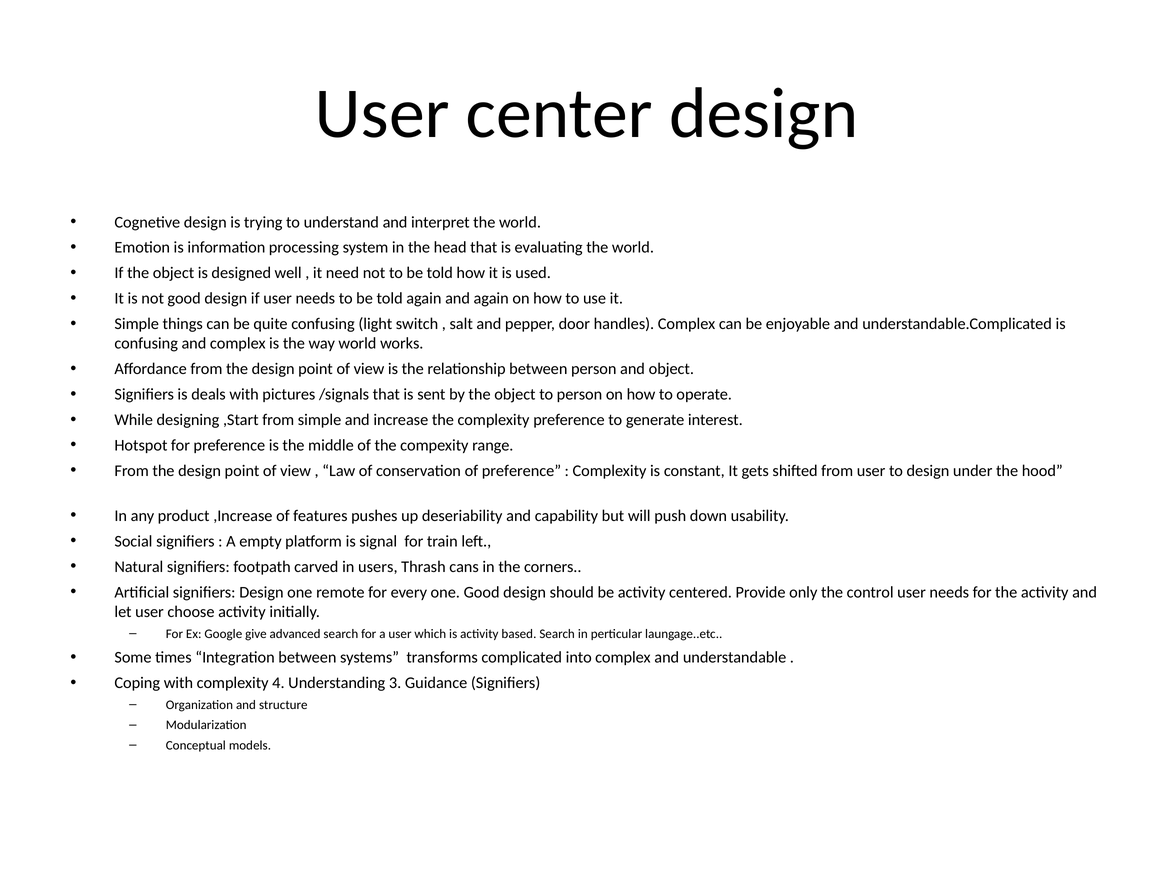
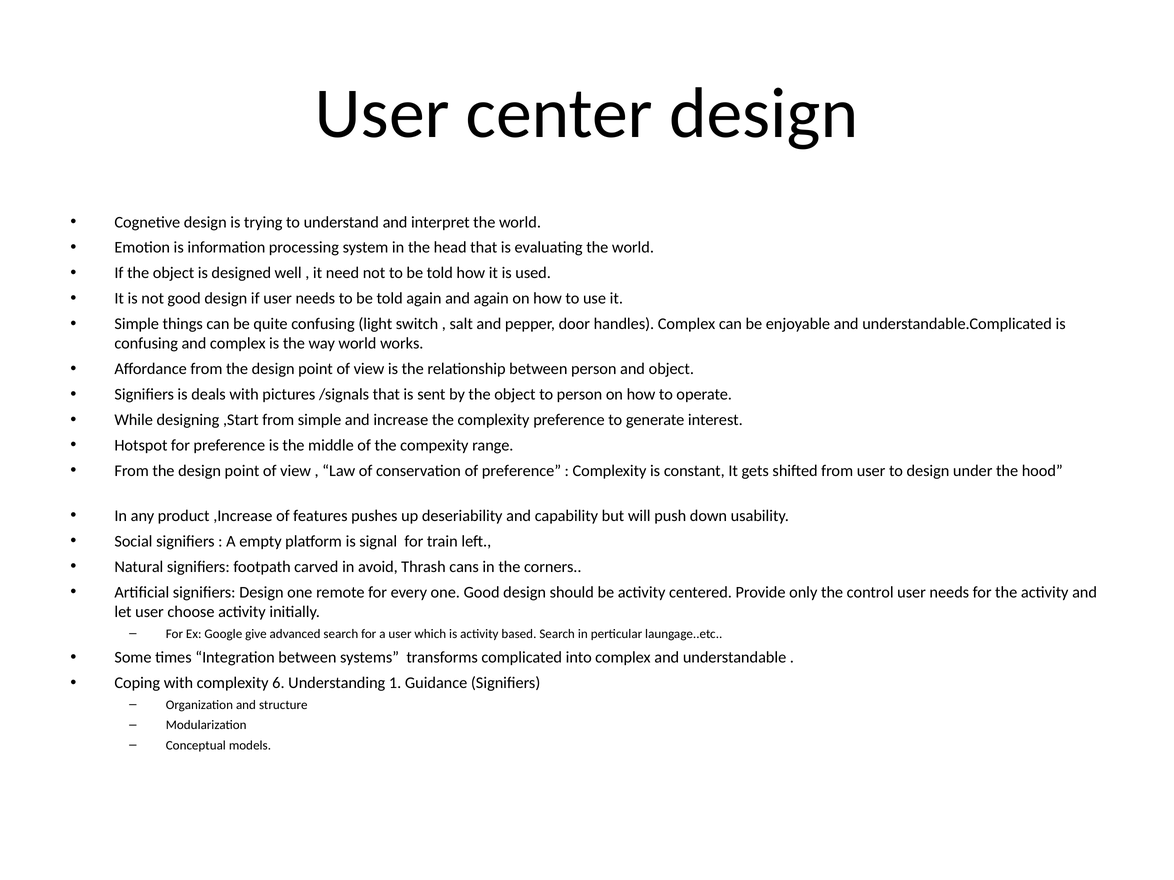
users: users -> avoid (378, 567)
4: 4 -> 6 (278, 683)
3: 3 -> 1 (395, 683)
